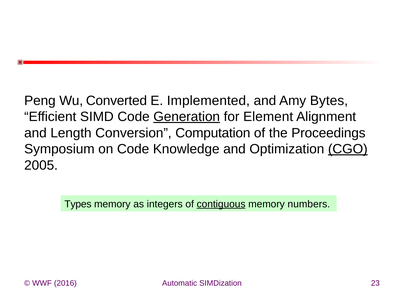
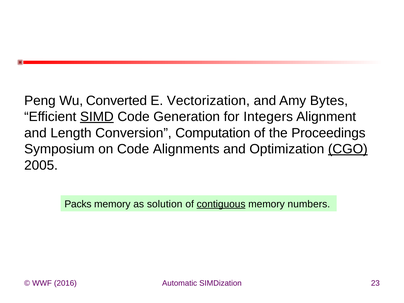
Implemented: Implemented -> Vectorization (208, 101)
SIMD underline: none -> present (97, 117)
Generation underline: present -> none (187, 117)
Element: Element -> Integers (268, 117)
Knowledge: Knowledge -> Alignments (186, 149)
Types: Types -> Packs (78, 204)
integers: integers -> solution (165, 204)
